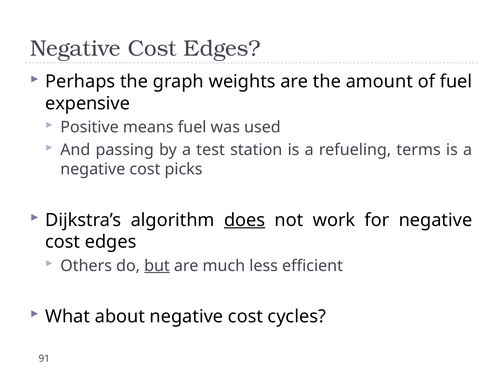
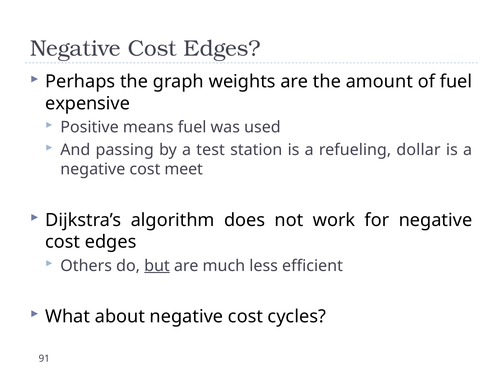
terms: terms -> dollar (418, 150)
picks: picks -> meet (184, 169)
does underline: present -> none (245, 220)
